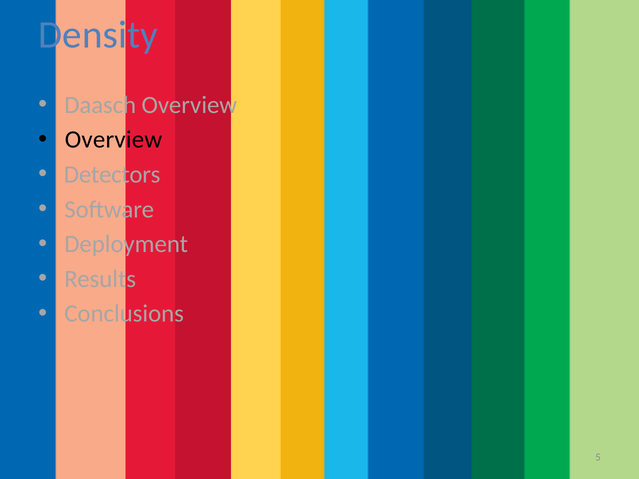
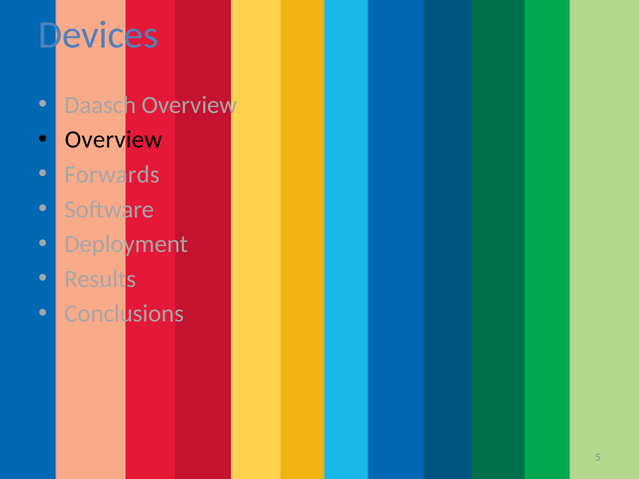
Density: Density -> Devices (98, 35)
Detectors: Detectors -> Forwards (112, 175)
